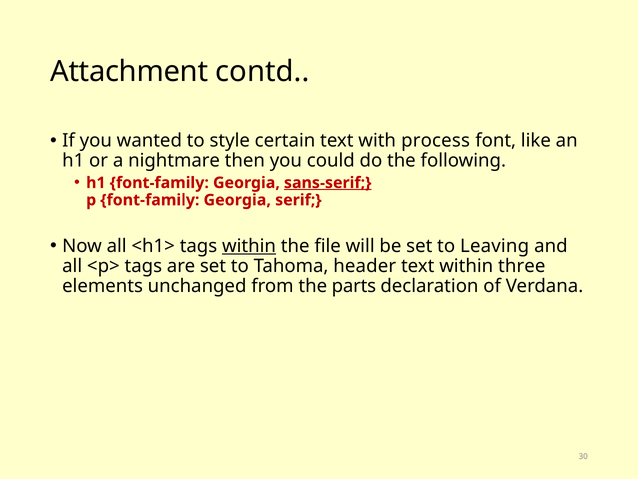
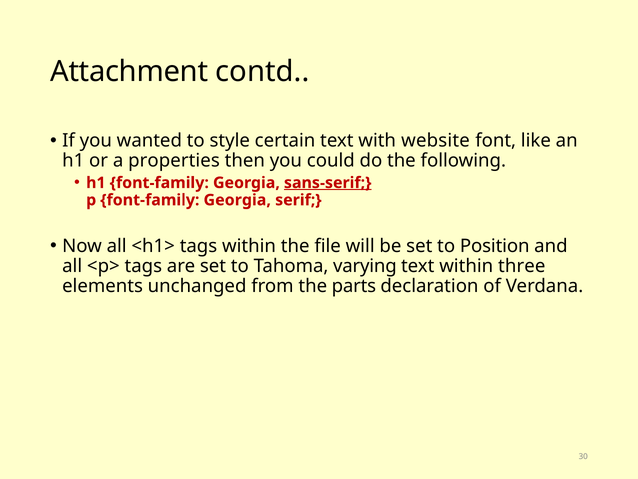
process: process -> website (436, 140)
nightmare: nightmare -> properties (174, 161)
within underline: present -> none (249, 246)
Leaving: Leaving -> Position (495, 246)
header: header -> varying (365, 266)
